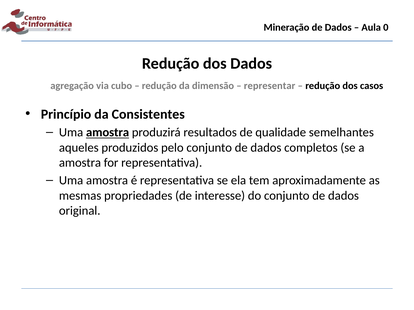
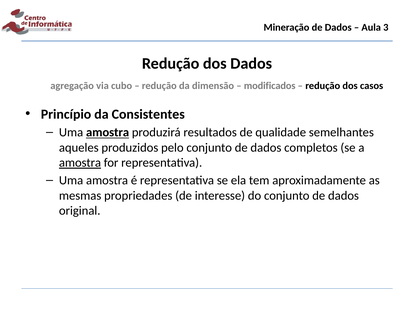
0: 0 -> 3 (386, 27)
representar: representar -> modificados (270, 86)
amostra underline: none -> present (80, 163)
